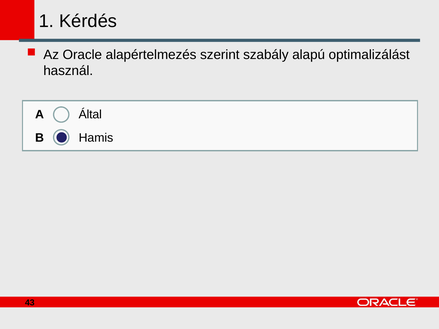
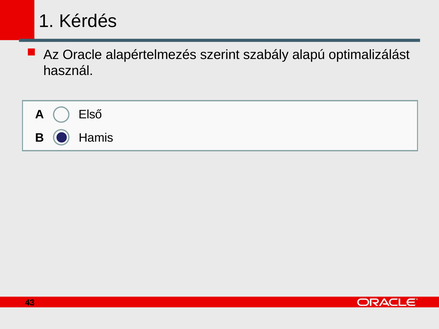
Által: Által -> Első (90, 114)
